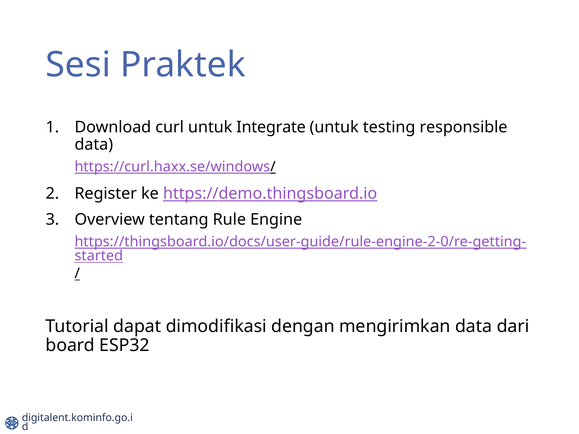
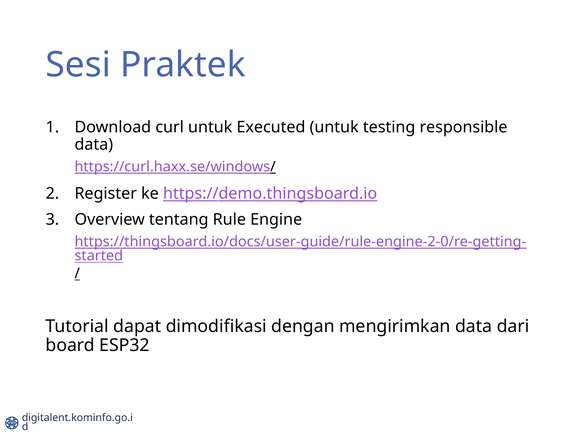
Integrate: Integrate -> Executed (271, 127)
